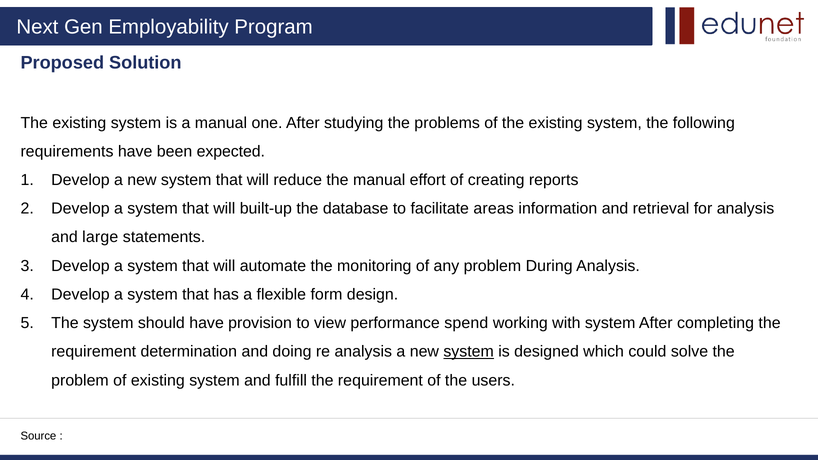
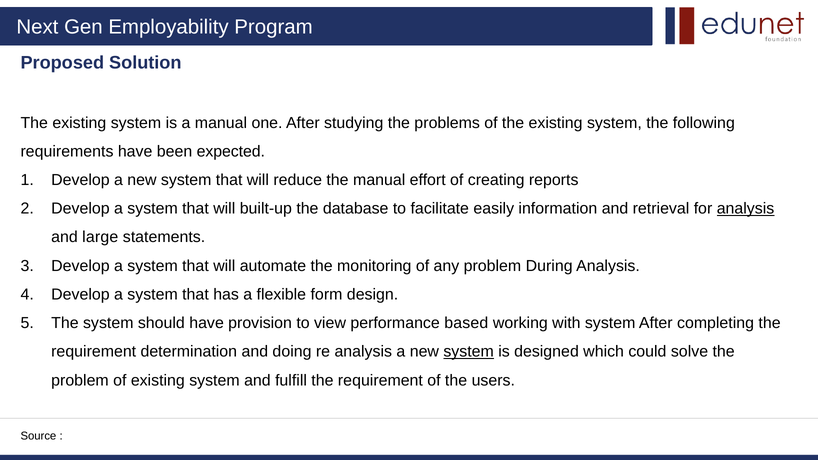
areas: areas -> easily (494, 209)
analysis underline: none -> present (746, 209)
spend: spend -> based (466, 323)
